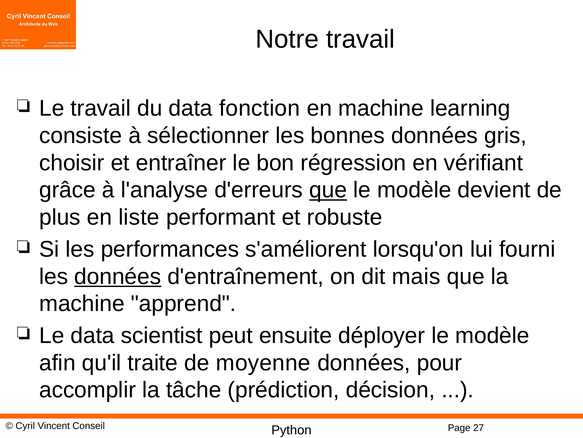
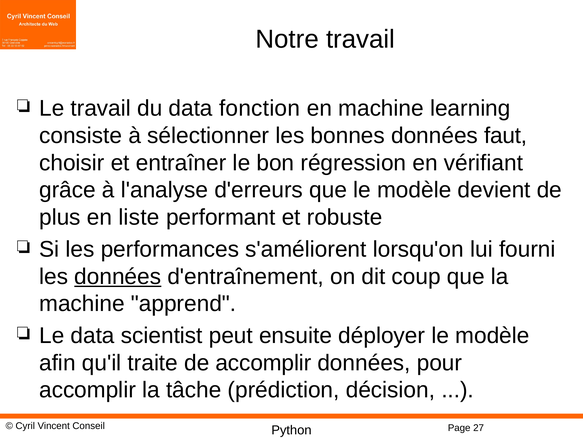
gris: gris -> faut (506, 135)
que underline: present -> none (328, 190)
mais: mais -> coup (416, 276)
de moyenne: moyenne -> accomplir (263, 362)
